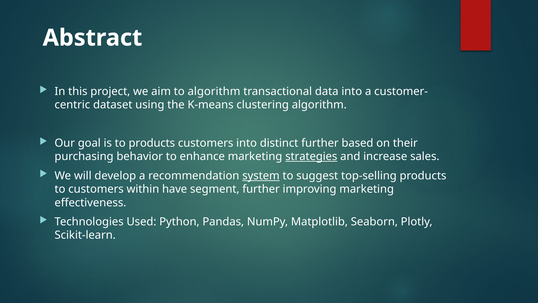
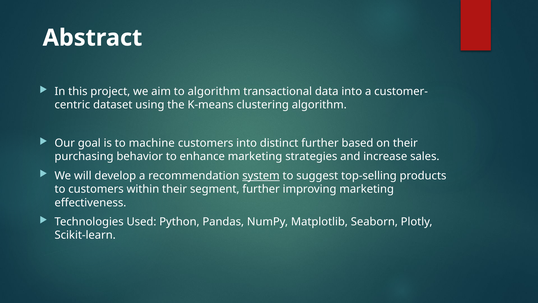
to products: products -> machine (152, 143)
strategies underline: present -> none (311, 156)
within have: have -> their (175, 189)
